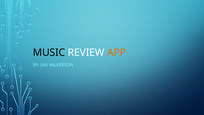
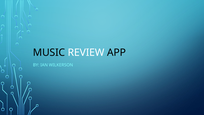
APP colour: orange -> black (117, 52)
